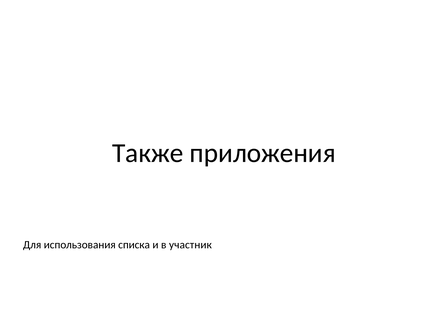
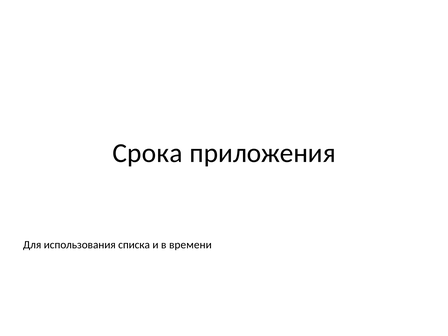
Также: Также -> Срока (148, 153)
участник: участник -> времени (190, 245)
